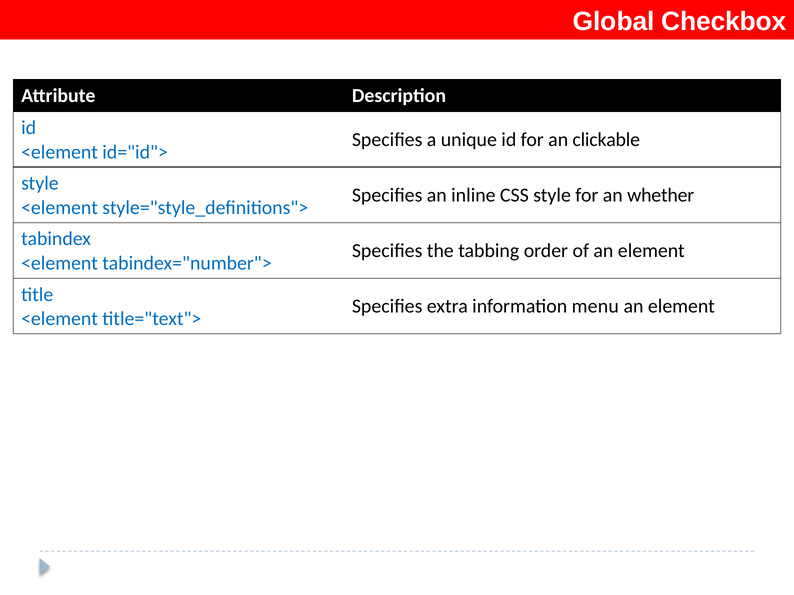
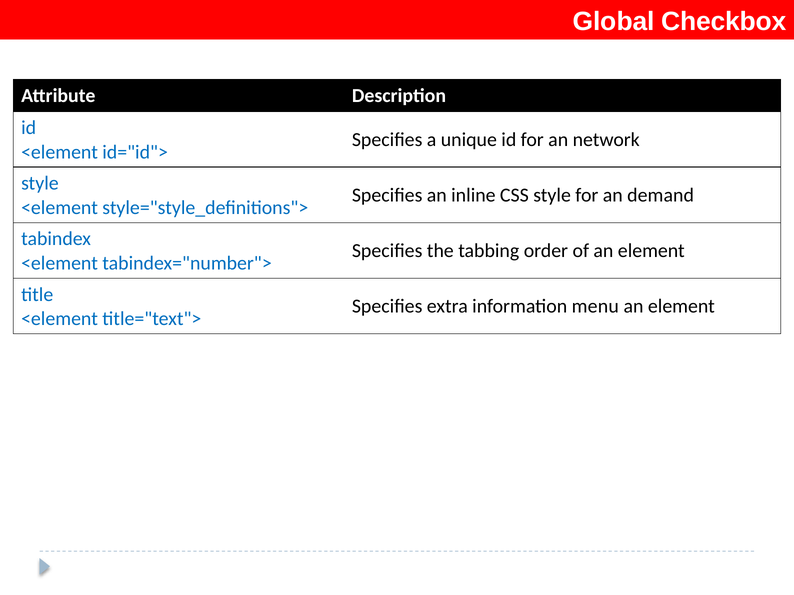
clickable: clickable -> network (606, 140)
whether: whether -> demand (661, 195)
